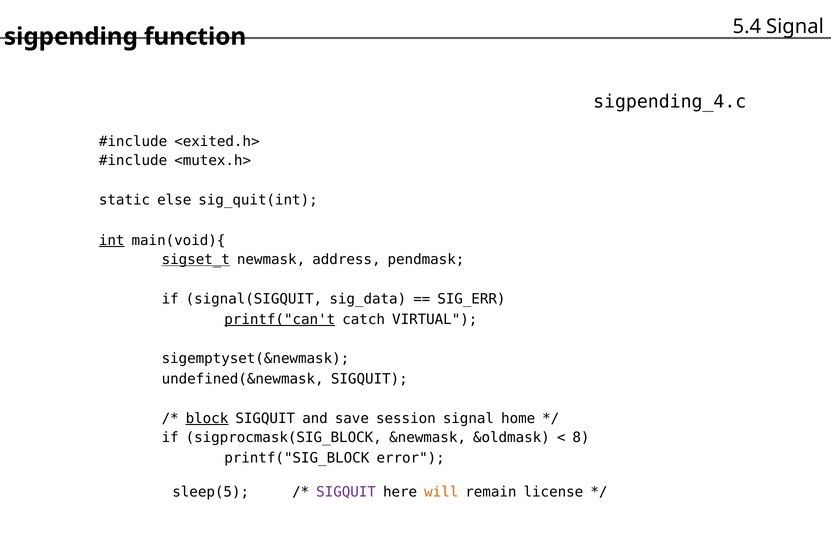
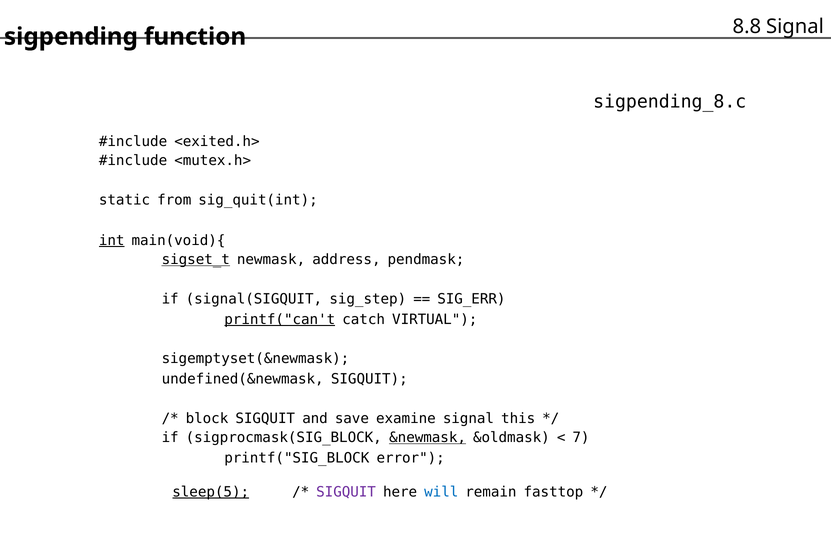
5.4: 5.4 -> 8.8 (747, 27)
sigpending_4.c: sigpending_4.c -> sigpending_8.c (670, 102)
else: else -> from (174, 200)
sig_data: sig_data -> sig_step (368, 299)
block underline: present -> none (207, 418)
session: session -> examine (406, 418)
home: home -> this (518, 418)
&newmask underline: none -> present (428, 437)
8: 8 -> 7 (581, 437)
sleep(5 underline: none -> present (211, 492)
will colour: orange -> blue (441, 492)
license: license -> fasttop (553, 492)
